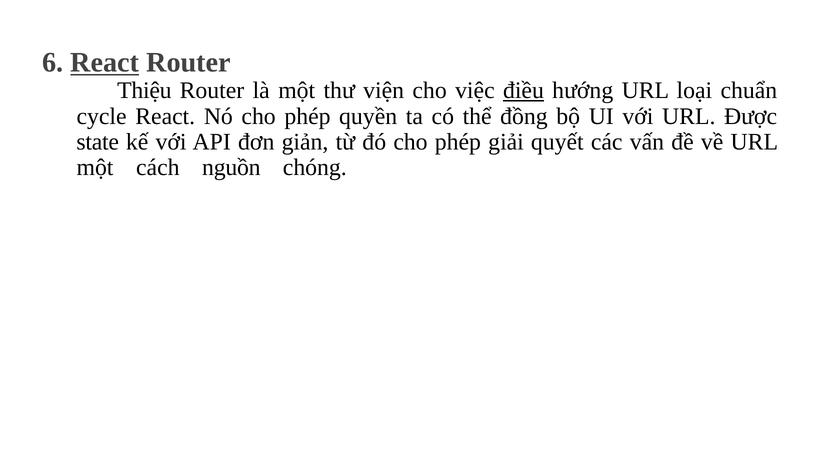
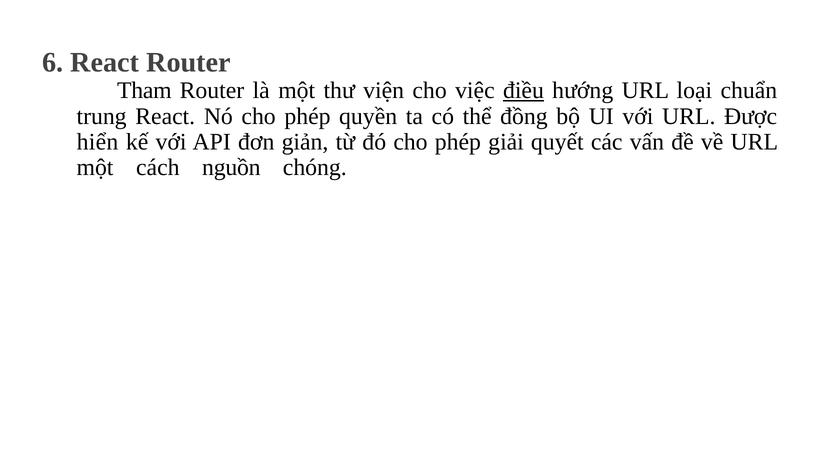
React underline: present -> none (105, 62)
Thiệu: Thiệu -> Tham (144, 91)
cycle: cycle -> trung (102, 116)
state: state -> hiển (98, 142)
